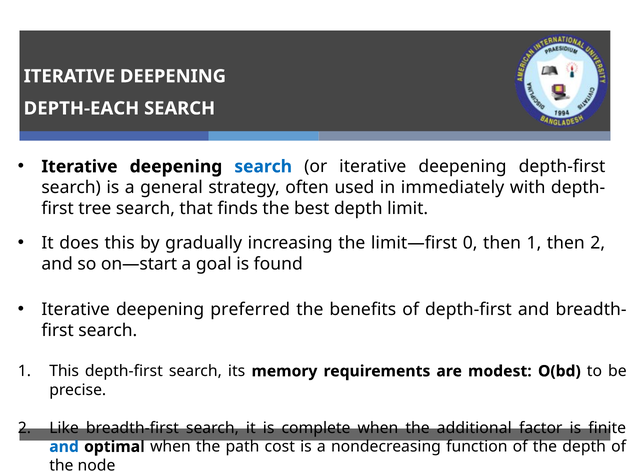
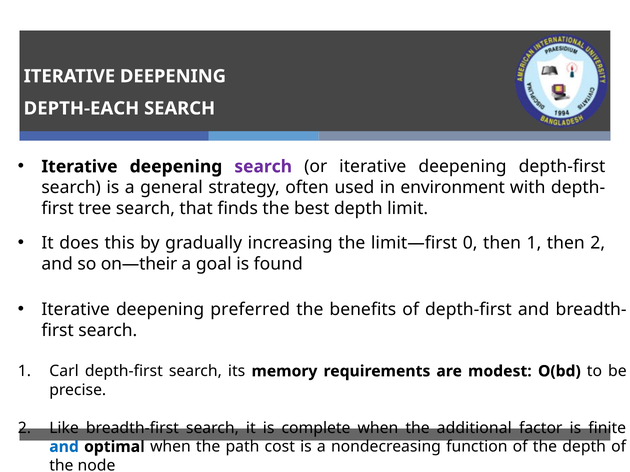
search colour: blue -> purple (263, 167)
immediately: immediately -> environment (453, 188)
on—start: on—start -> on—their (139, 264)
1 This: This -> Carl (64, 372)
